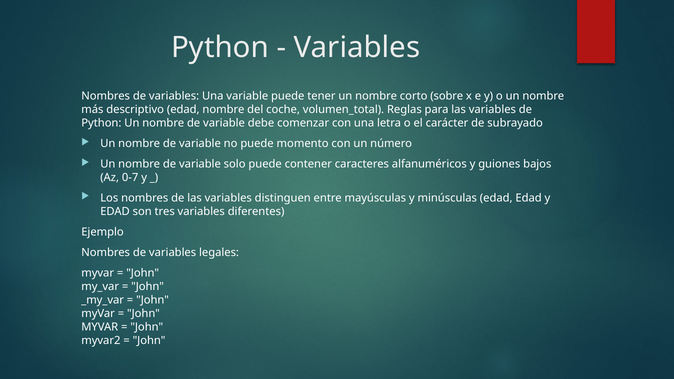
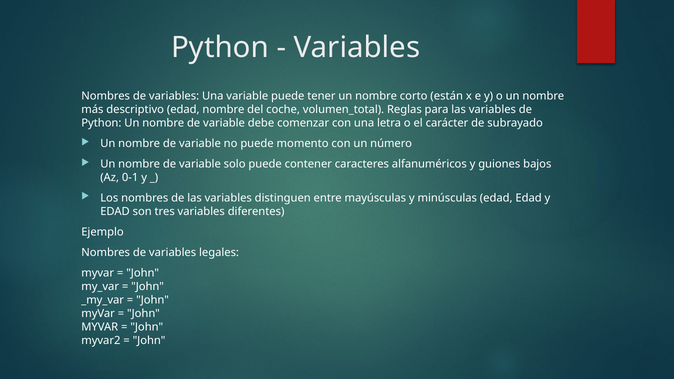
sobre: sobre -> están (447, 96)
0-7: 0-7 -> 0-1 (130, 178)
